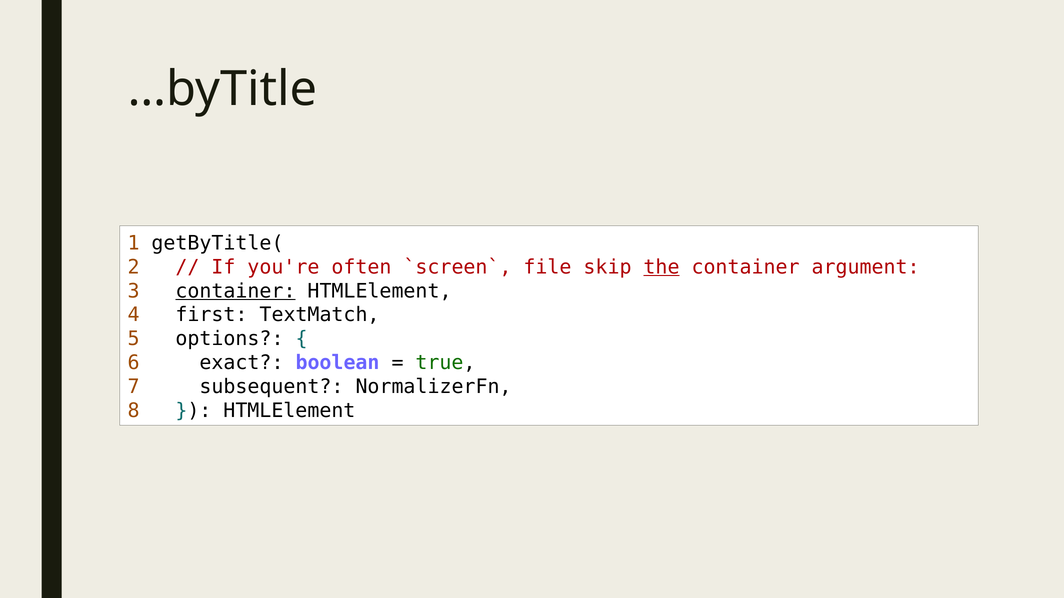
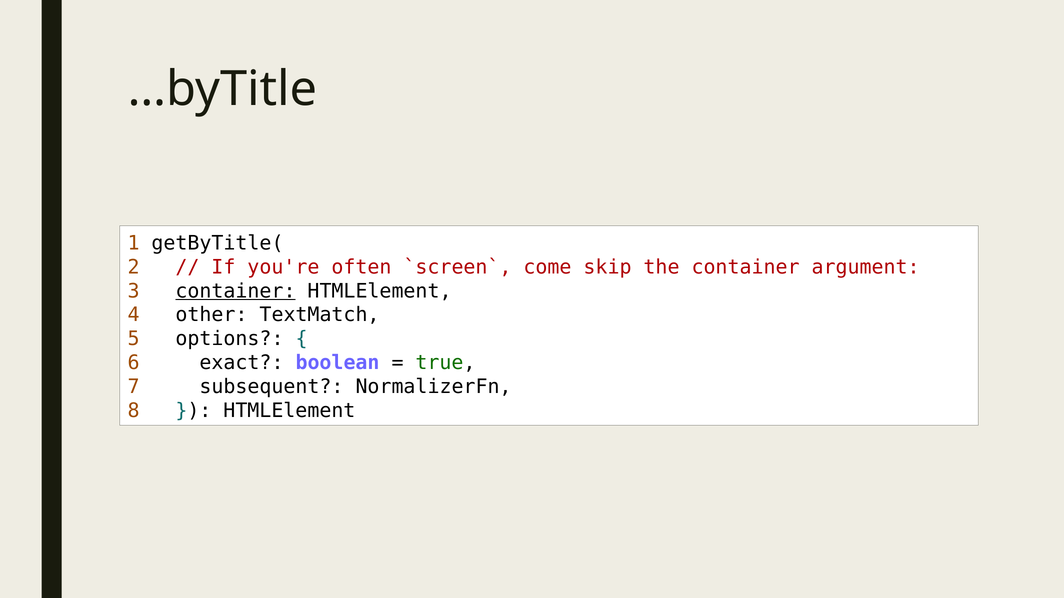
file: file -> come (547, 267)
the underline: present -> none (661, 267)
first: first -> other (211, 315)
